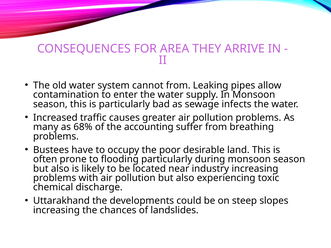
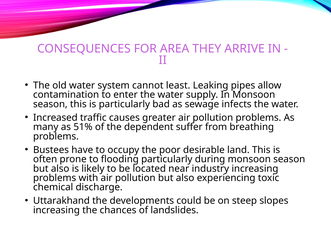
cannot from: from -> least (178, 85)
68%: 68% -> 51% (83, 127)
accounting: accounting -> dependent (149, 127)
